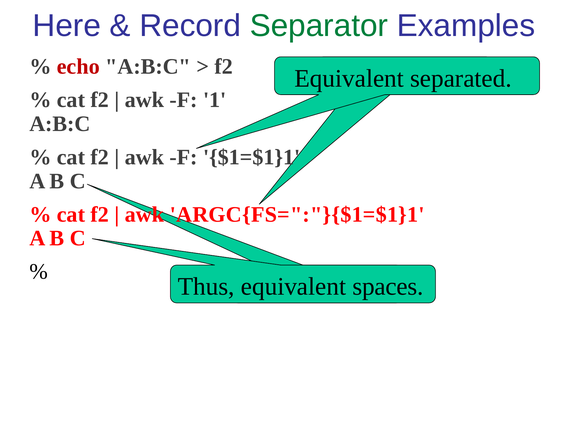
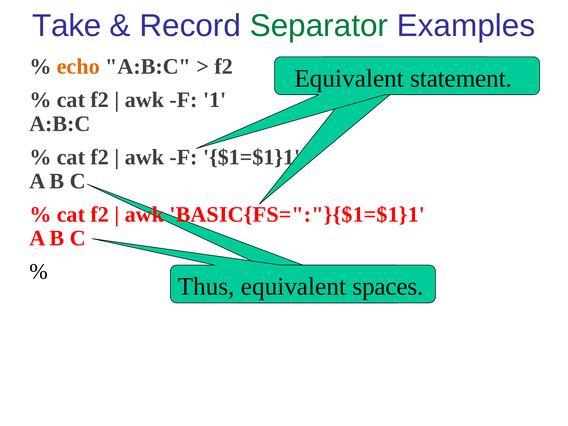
Here: Here -> Take (67, 26)
echo colour: red -> orange (78, 67)
separated: separated -> statement (461, 78)
ARGC{FS=":"}{$1=$1}1: ARGC{FS=":"}{$1=$1}1 -> BASIC{FS=":"}{$1=$1}1 (297, 214)
